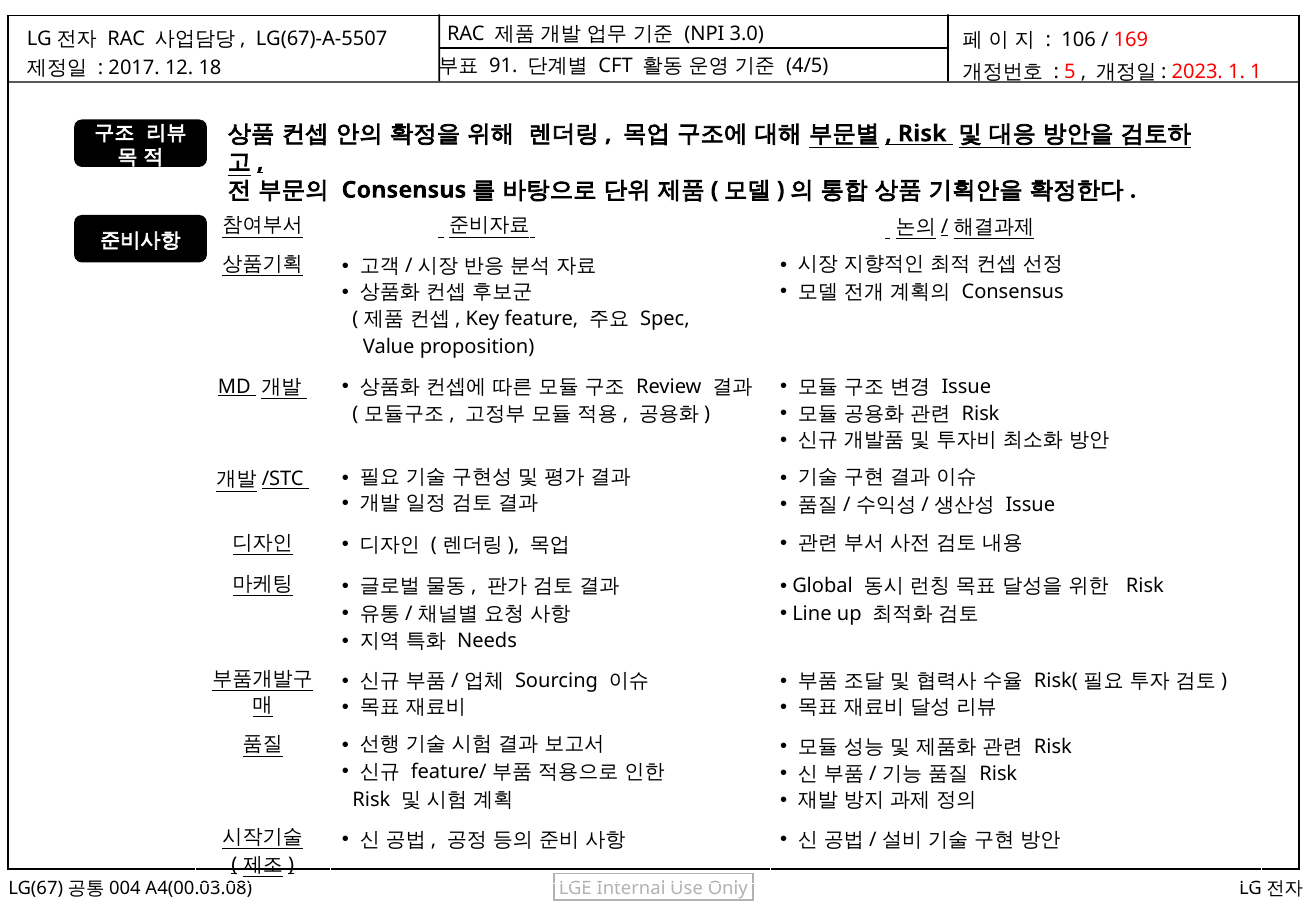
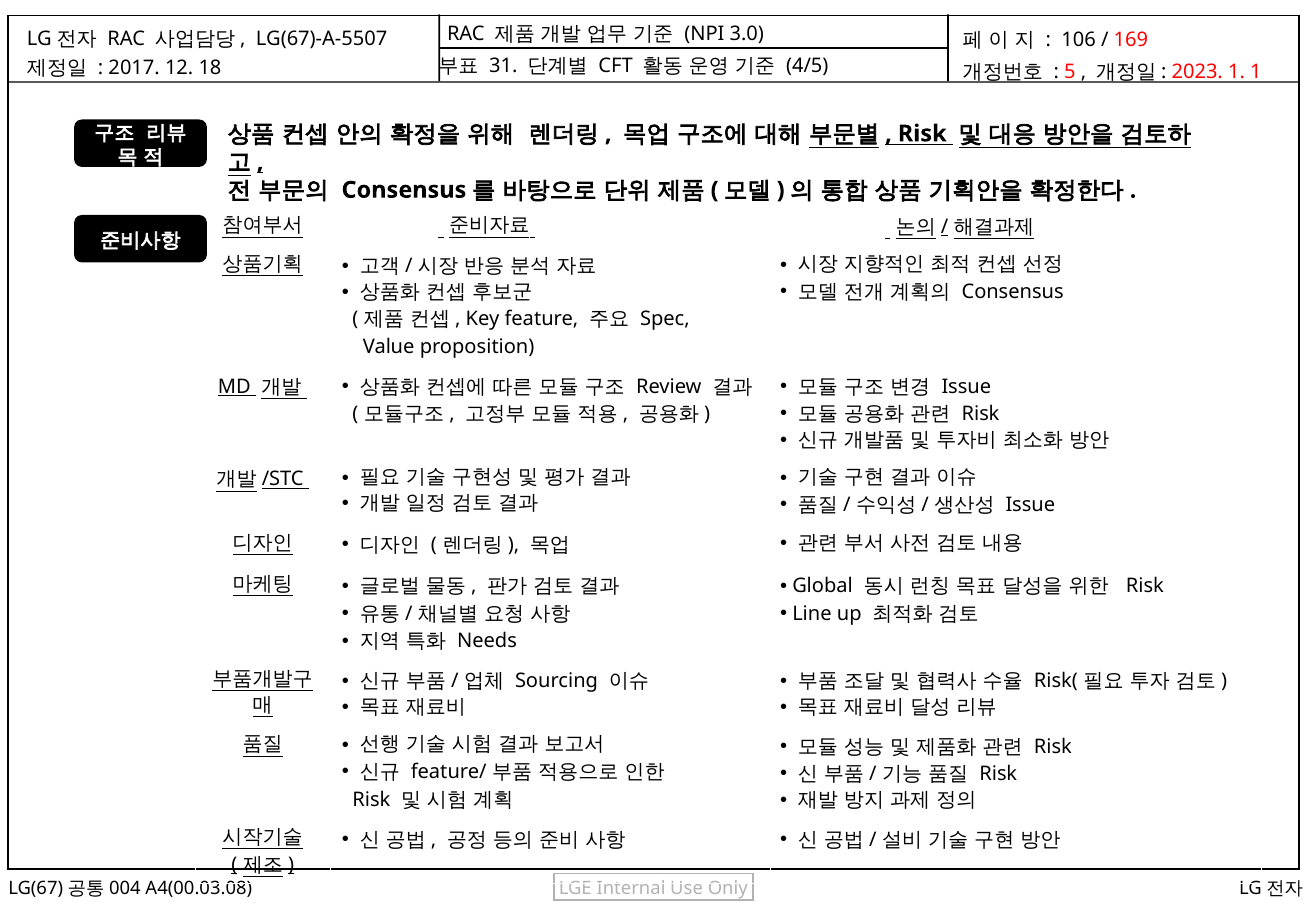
91: 91 -> 31 (503, 66)
